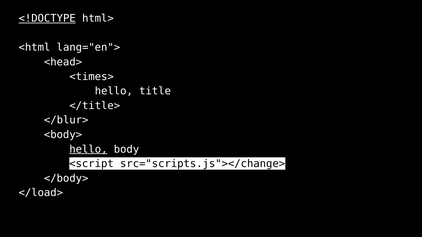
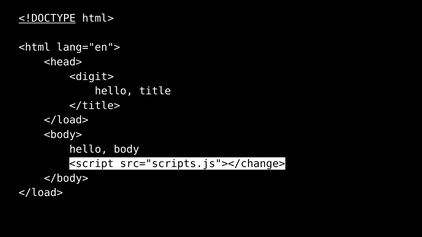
<times>: <times> -> <digit> (92, 77)
</blur>: </blur> -> </load> (66, 120)
hello underline: present -> none (88, 149)
